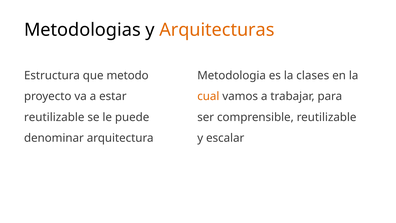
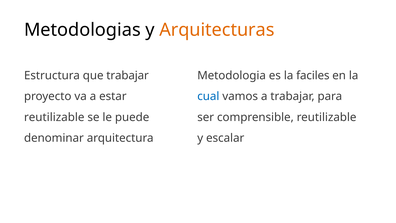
que metodo: metodo -> trabajar (128, 75)
clases: clases -> faciles (313, 75)
cual colour: orange -> blue (208, 96)
